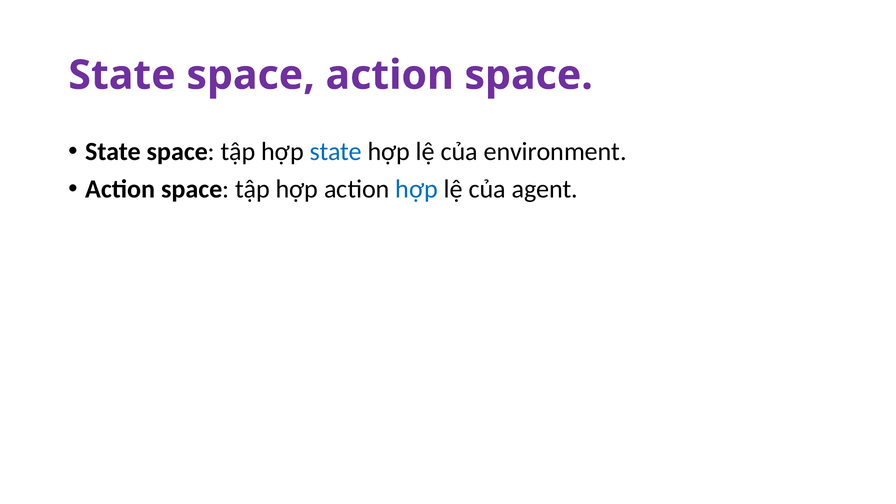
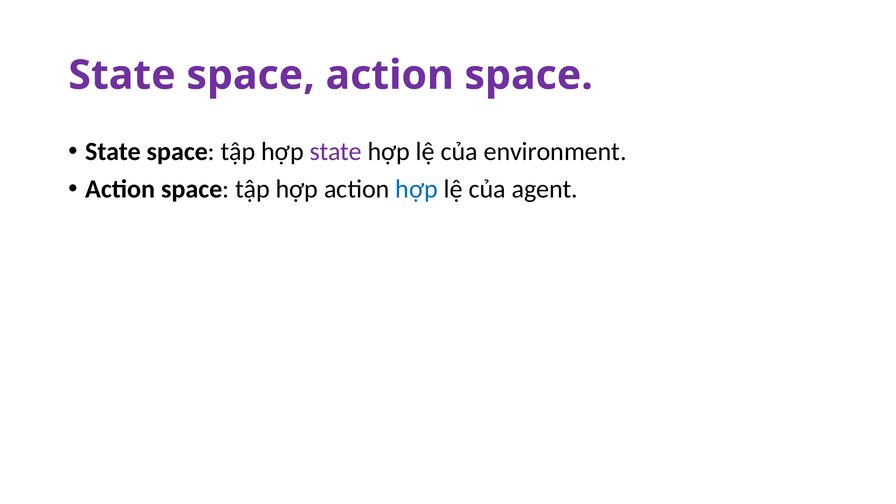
state colour: blue -> purple (336, 151)
